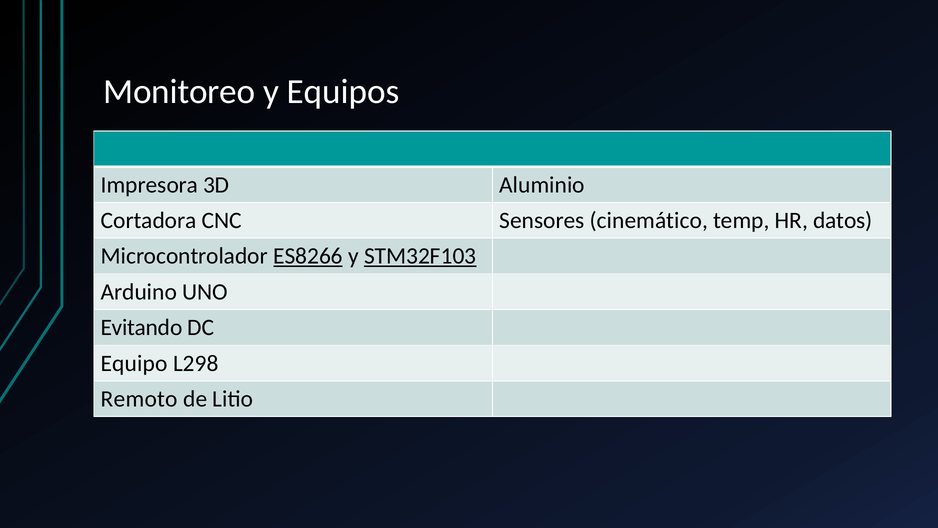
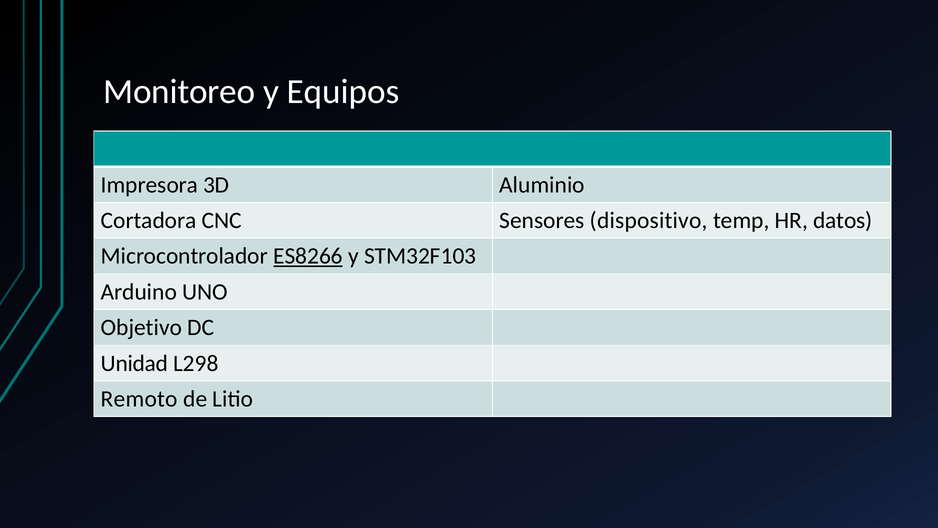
cinemático: cinemático -> dispositivo (649, 220)
STM32F103 underline: present -> none (420, 256)
Evitando: Evitando -> Objetivo (141, 327)
Equipo: Equipo -> Unidad (134, 363)
